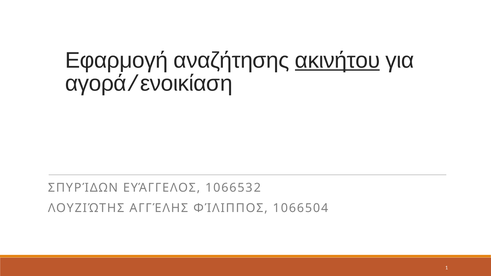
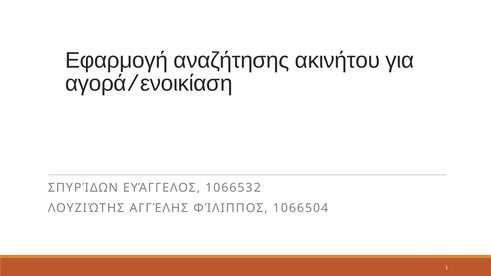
ακινήτου underline: present -> none (338, 60)
